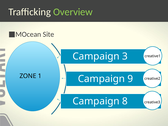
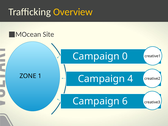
Overview colour: light green -> yellow (73, 12)
3: 3 -> 0 (125, 56)
9: 9 -> 4 (130, 79)
8: 8 -> 6 (125, 101)
